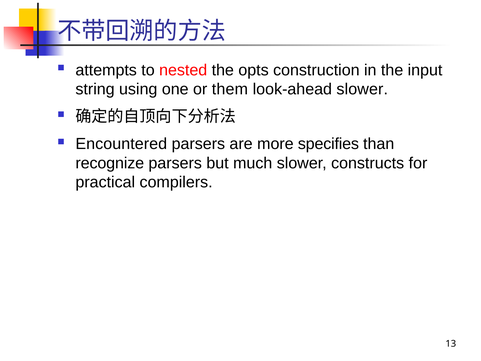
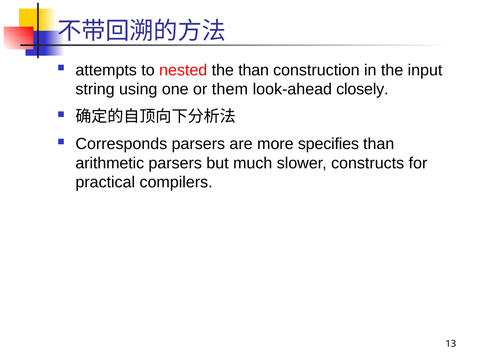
the opts: opts -> than (254, 70)
look-ahead slower: slower -> closely (362, 89)
Encountered: Encountered -> Corresponds (121, 144)
recognize: recognize -> arithmetic (110, 163)
